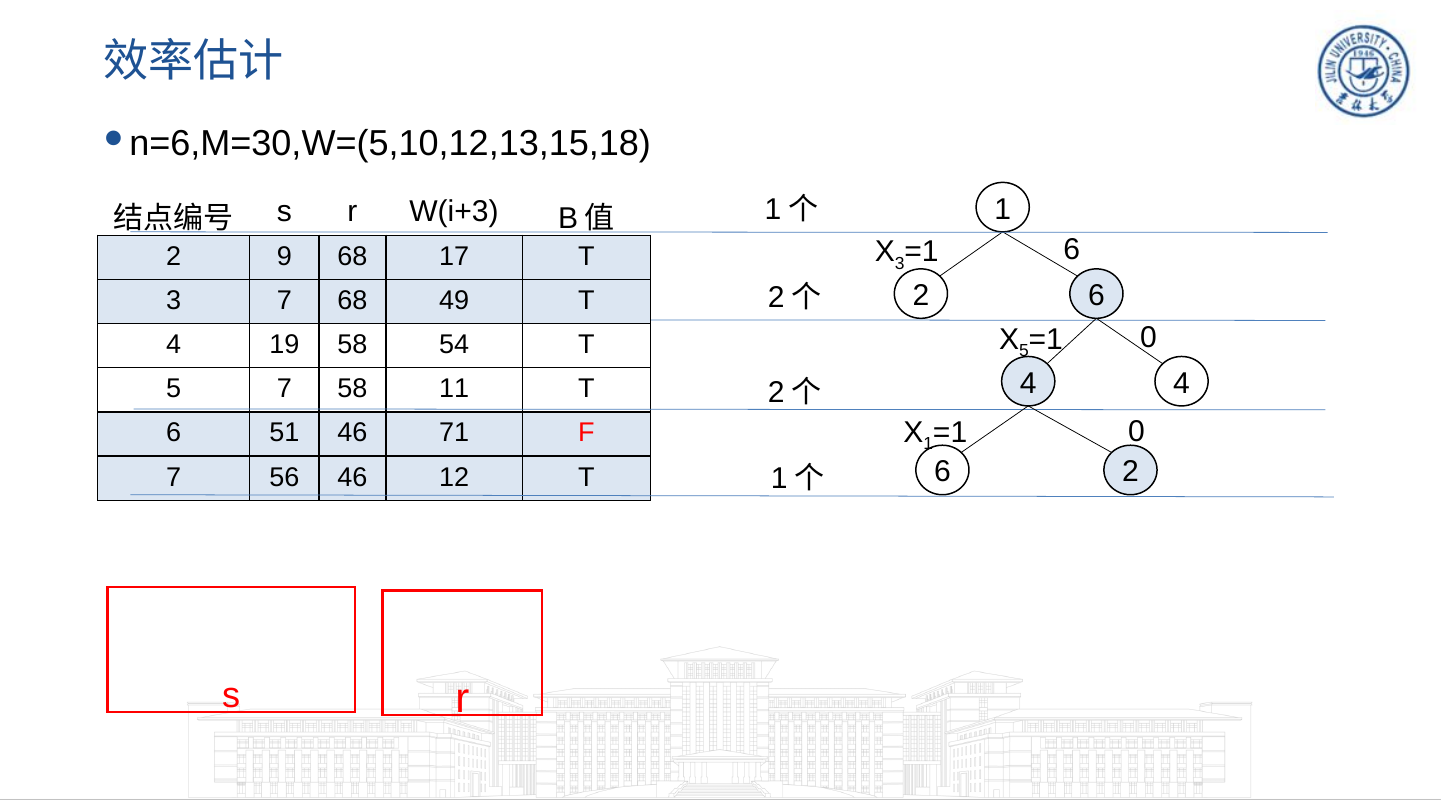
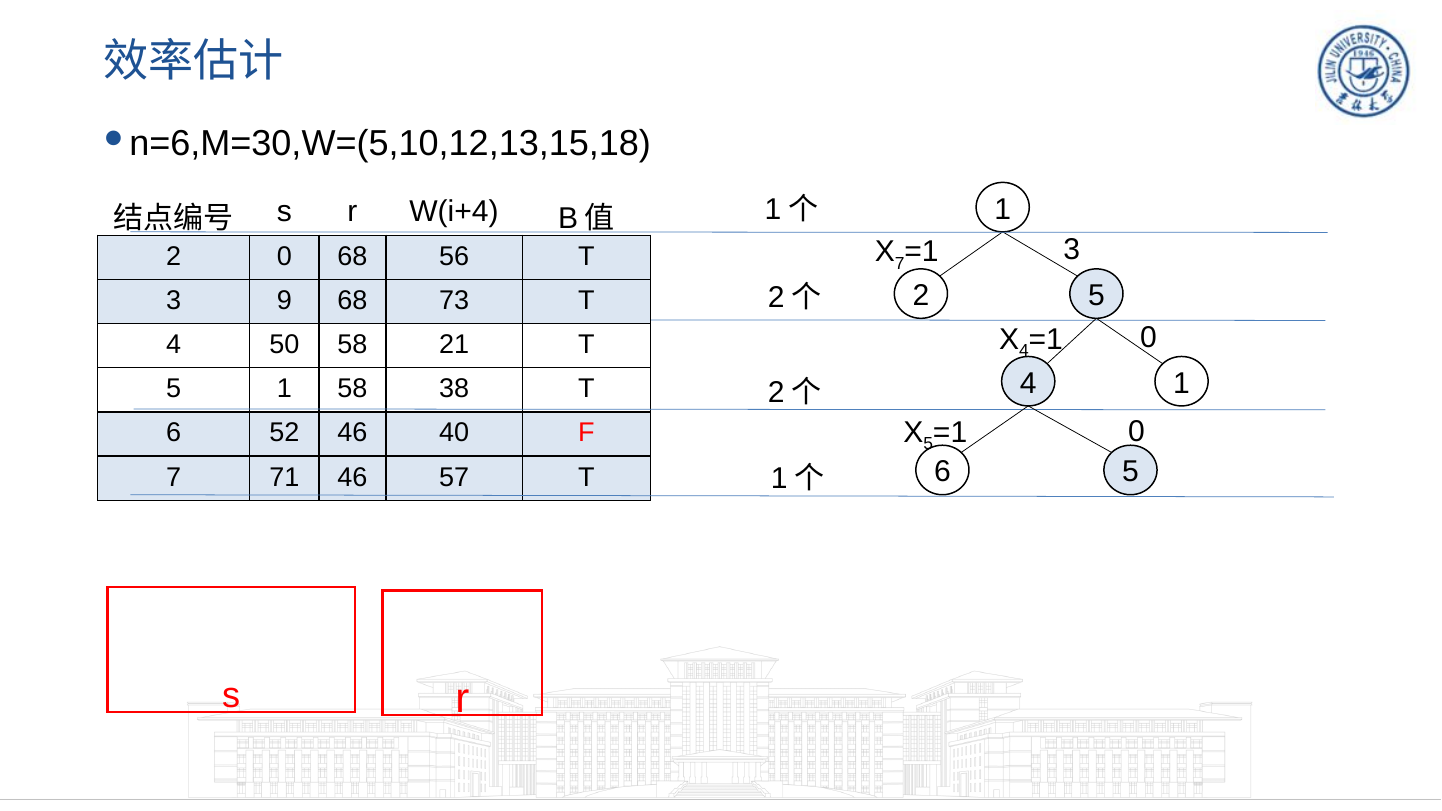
W(i+3: W(i+3 -> W(i+4 (454, 211)
3: 3 -> 7 (900, 263)
6: 6 -> 3 (1072, 250)
2 9: 9 -> 0 (284, 256)
17: 17 -> 56 (454, 256)
2 6: 6 -> 5 (1096, 296)
3 7: 7 -> 9 (284, 301)
49: 49 -> 73 (454, 301)
5: 5 -> 4 (1024, 351)
19: 19 -> 50 (284, 345)
54: 54 -> 21 (454, 345)
4 4: 4 -> 1 (1182, 383)
5 7: 7 -> 1 (284, 389)
11: 11 -> 38 (454, 389)
1: 1 -> 5 (928, 444)
51: 51 -> 52 (284, 433)
71: 71 -> 40 (454, 433)
6 2: 2 -> 5 (1131, 472)
56: 56 -> 71 (284, 477)
12: 12 -> 57 (454, 477)
